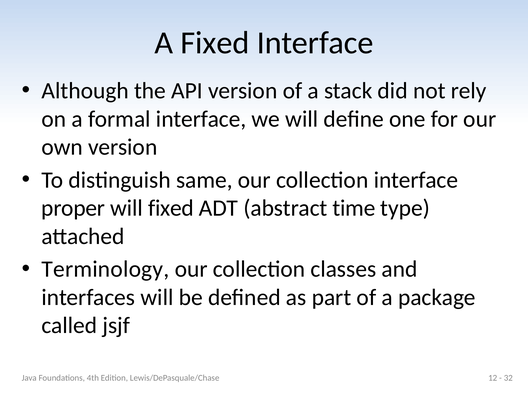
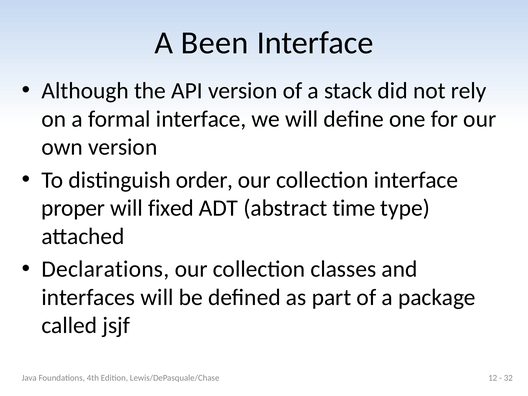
A Fixed: Fixed -> Been (215, 43)
same: same -> order (204, 180)
Terminology: Terminology -> Declarations (105, 269)
